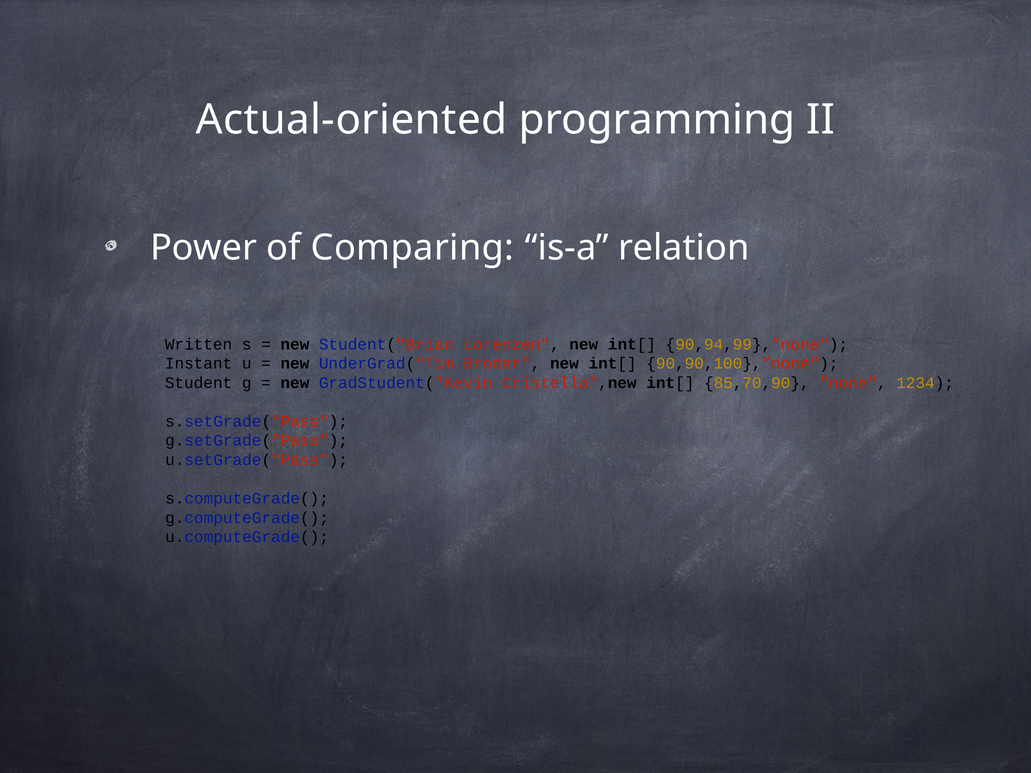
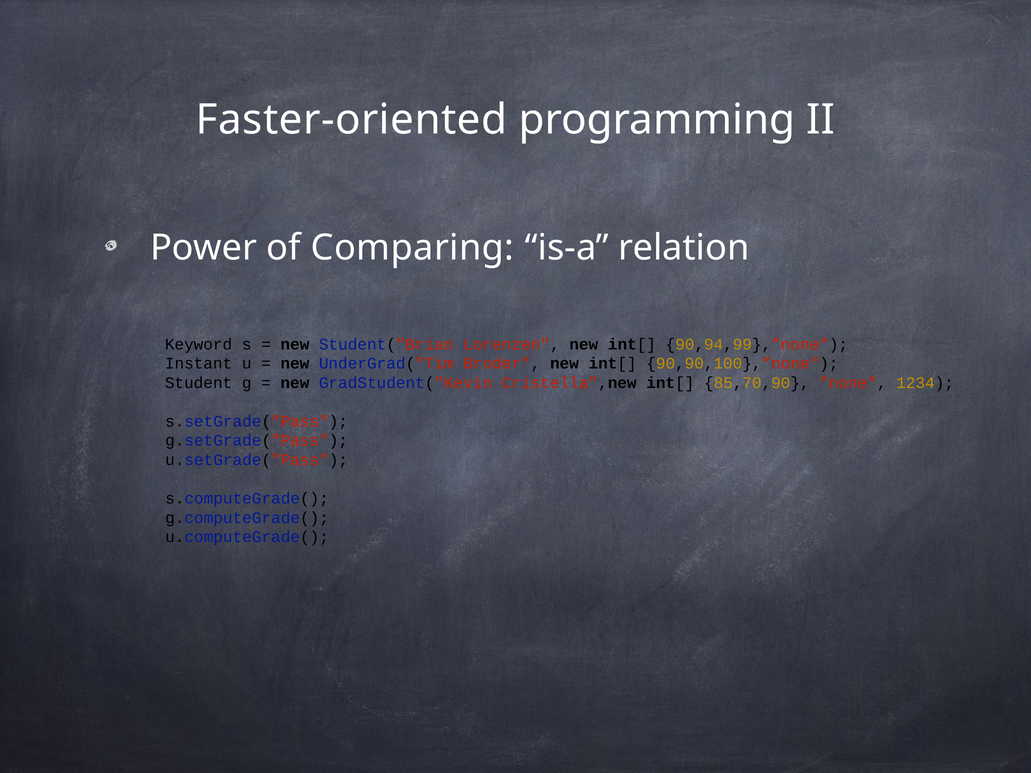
Actual-oriented: Actual-oriented -> Faster-oriented (352, 120)
Written: Written -> Keyword (199, 344)
